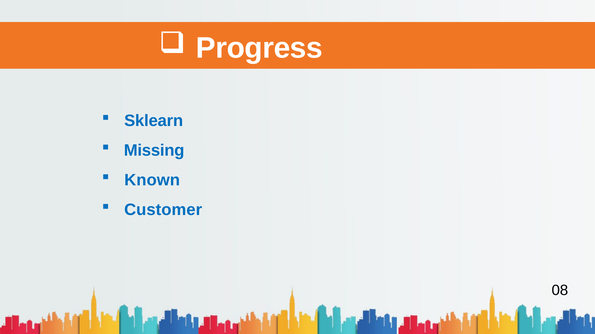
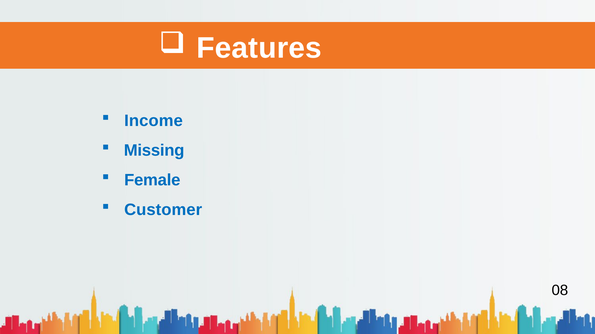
Progress: Progress -> Features (259, 48)
Sklearn: Sklearn -> Income (154, 121)
Known: Known -> Female (152, 180)
